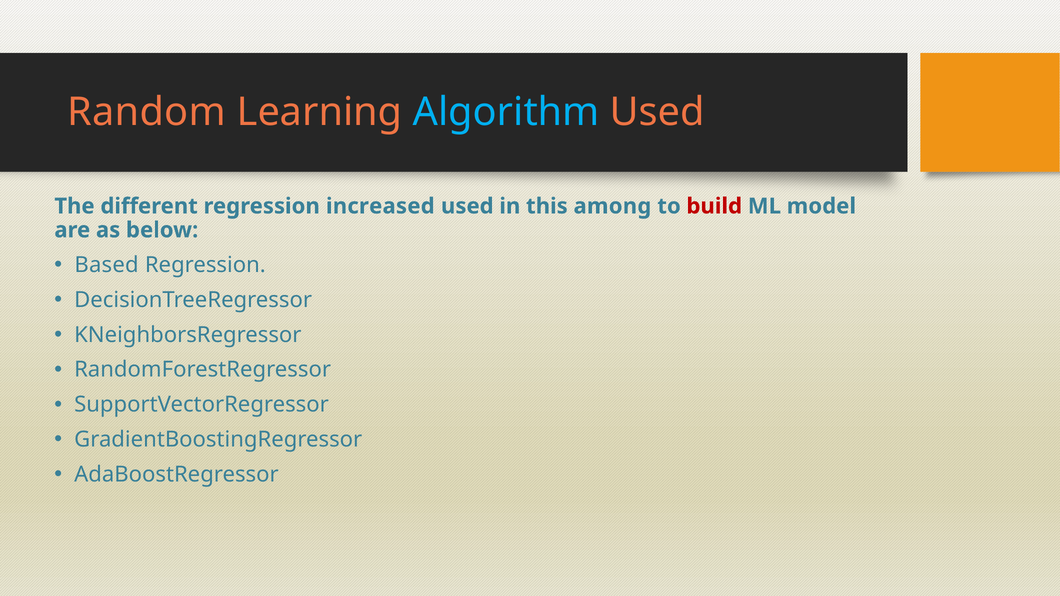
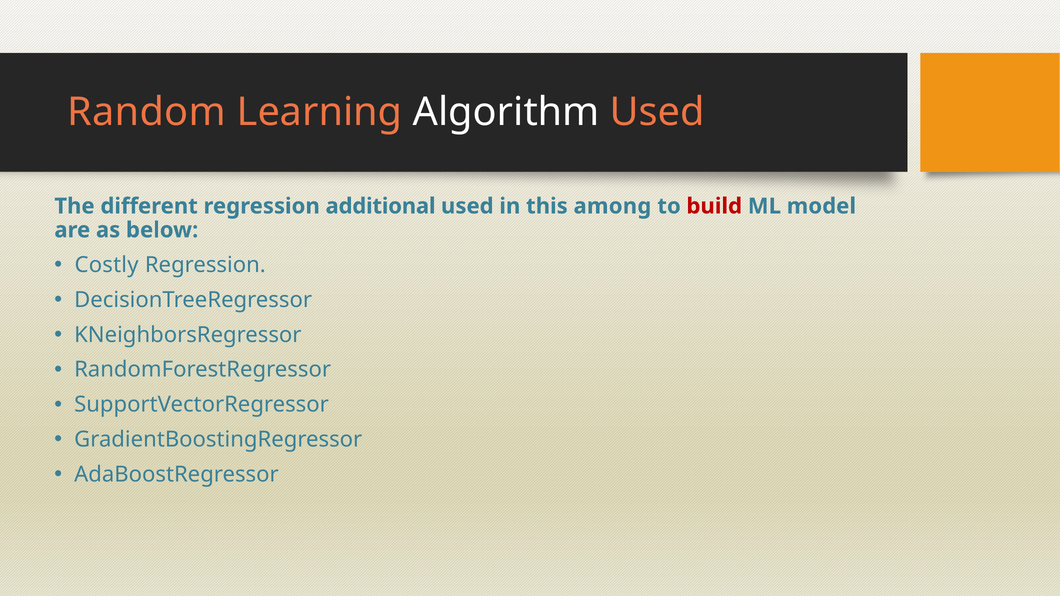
Algorithm colour: light blue -> white (506, 112)
increased: increased -> additional (381, 206)
Based: Based -> Costly (107, 265)
